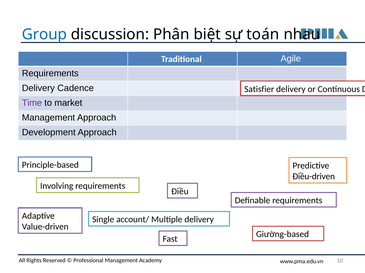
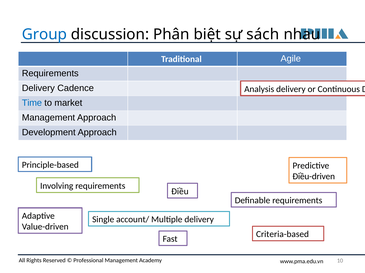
toán: toán -> sách (263, 35)
Satisfier: Satisfier -> Analysis (259, 89)
Time colour: purple -> blue (32, 103)
Giường-based: Giường-based -> Criteria-based (282, 235)
